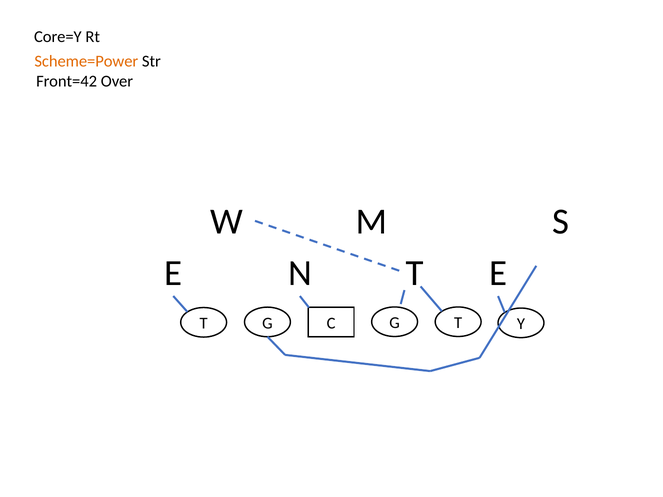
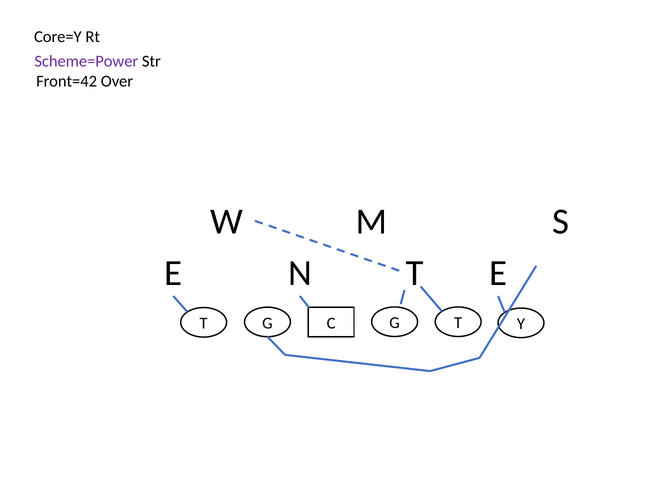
Scheme=Power colour: orange -> purple (86, 61)
